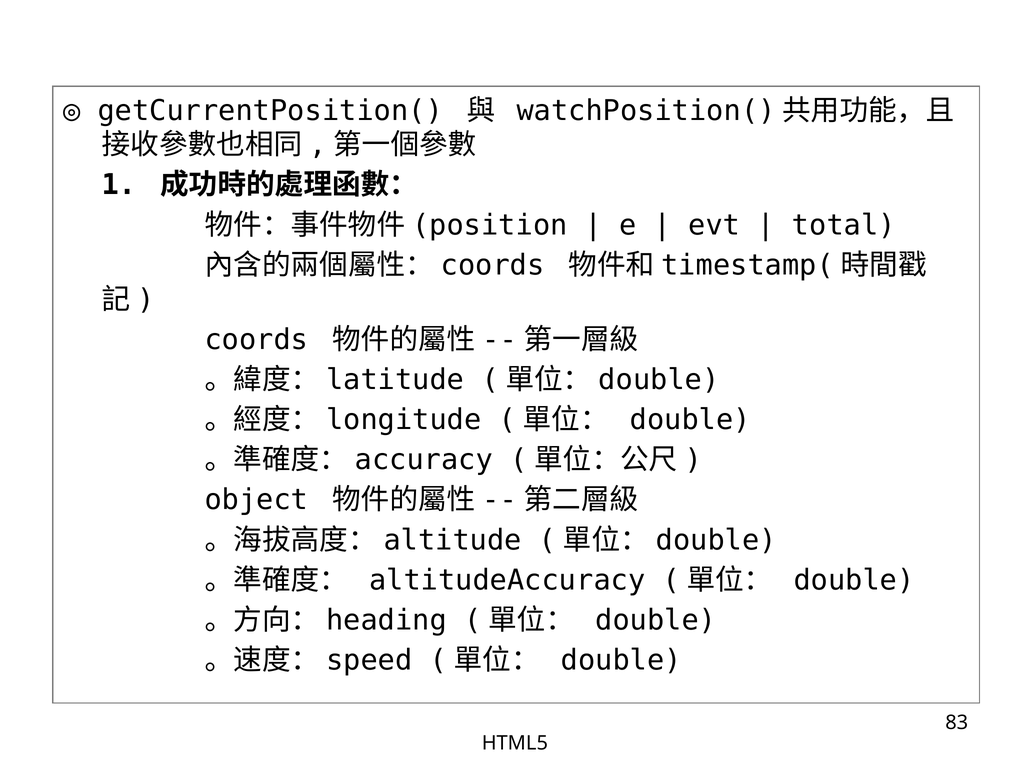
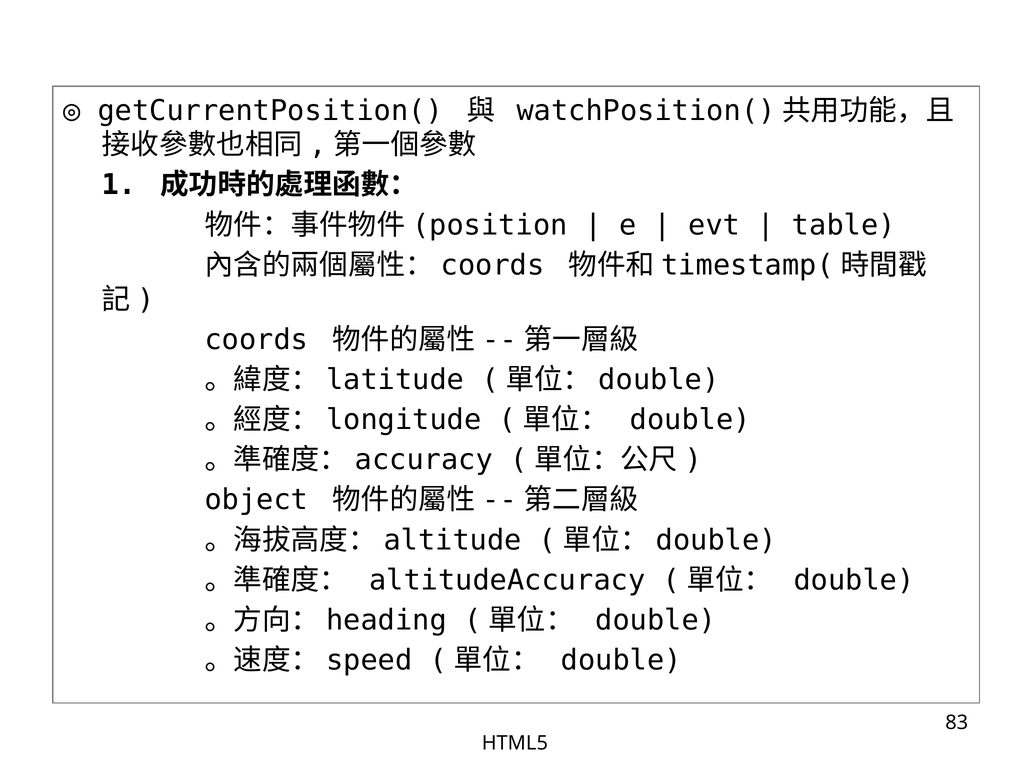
total: total -> table (844, 225)
